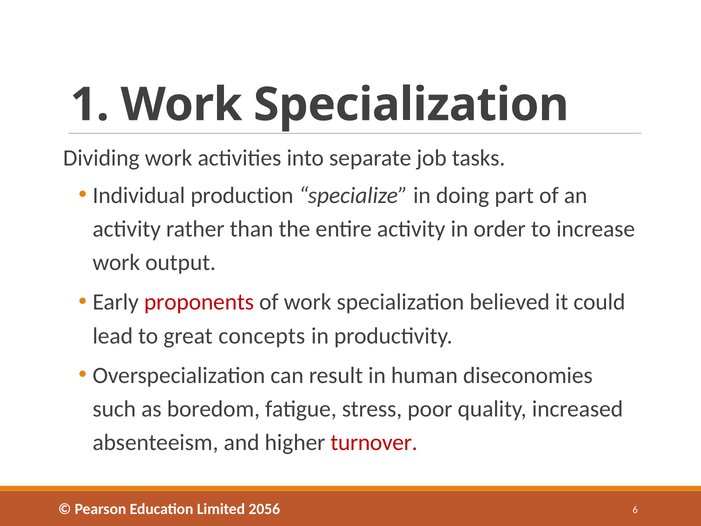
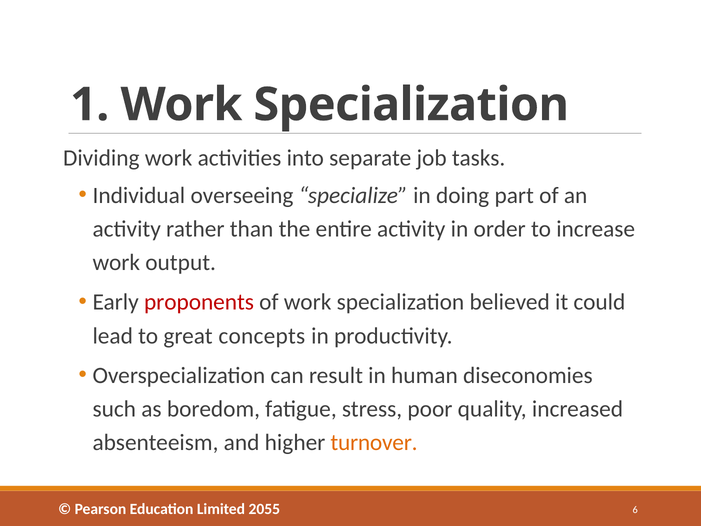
production: production -> overseeing (242, 195)
turnover colour: red -> orange (374, 443)
2056: 2056 -> 2055 (264, 509)
